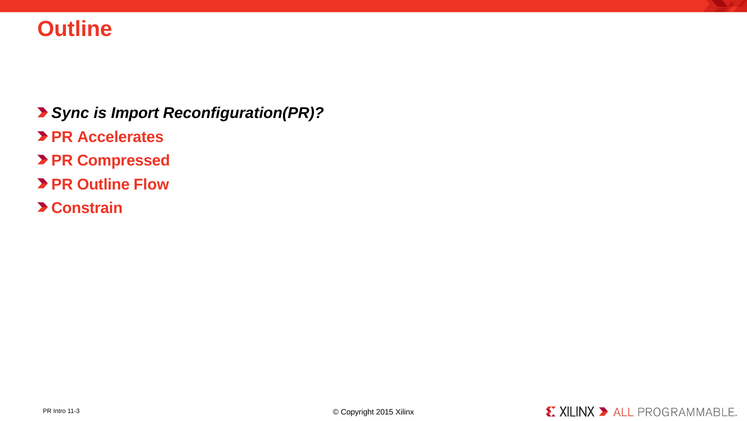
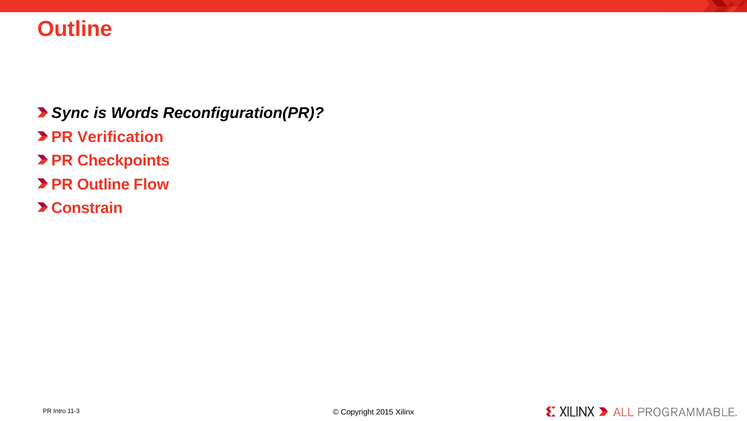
Import: Import -> Words (135, 113)
Accelerates: Accelerates -> Verification (120, 137)
Compressed: Compressed -> Checkpoints (124, 160)
